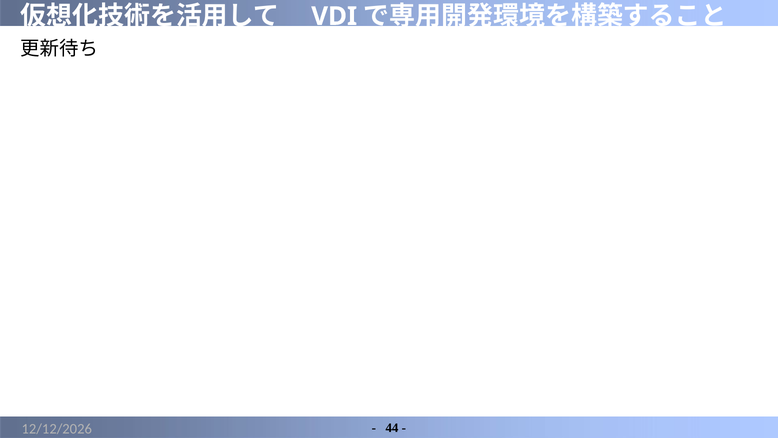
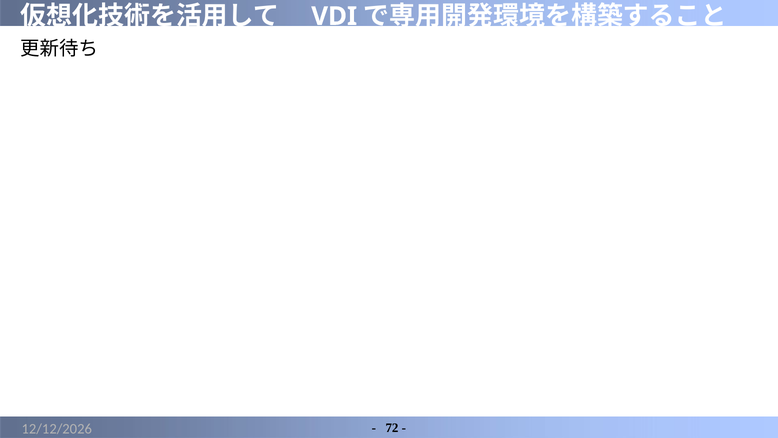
44: 44 -> 72 (392, 428)
